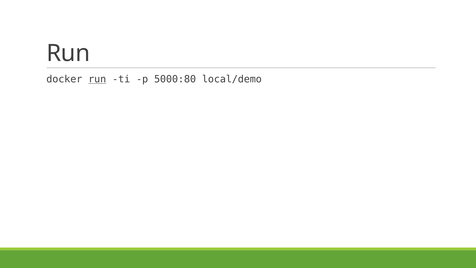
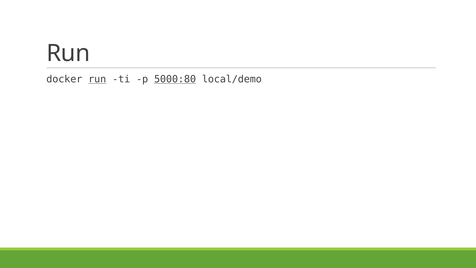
5000:80 underline: none -> present (175, 79)
